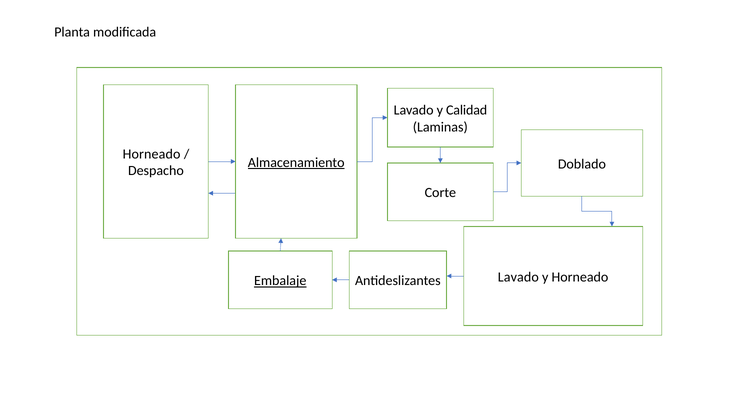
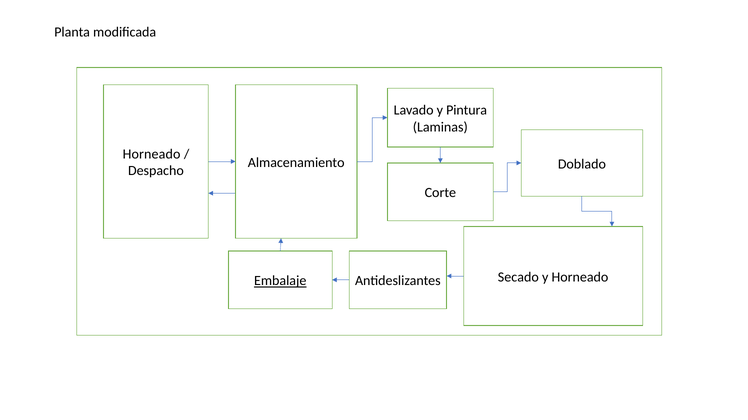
Calidad: Calidad -> Pintura (467, 110)
Almacenamiento underline: present -> none (296, 163)
Lavado: Lavado -> Secado (518, 277)
